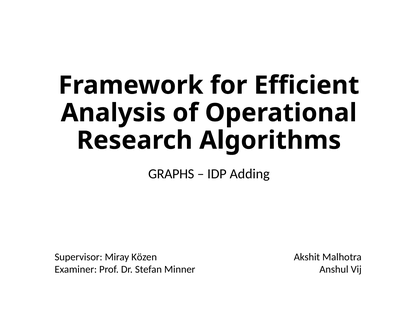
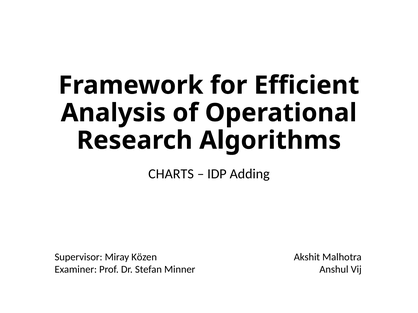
GRAPHS: GRAPHS -> CHARTS (171, 174)
